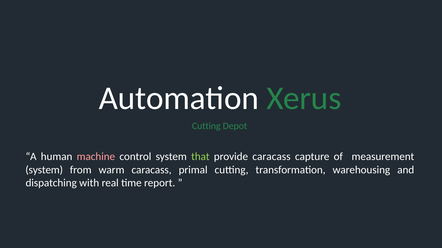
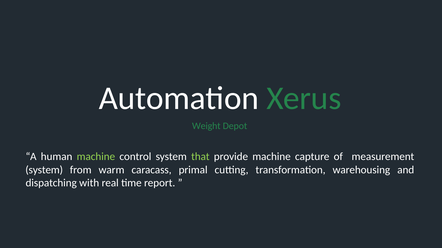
Cutting: Cutting -> Weight (206, 126)
machine colour: pink -> light green (96, 157)
provide caracass: caracass -> machine (272, 157)
